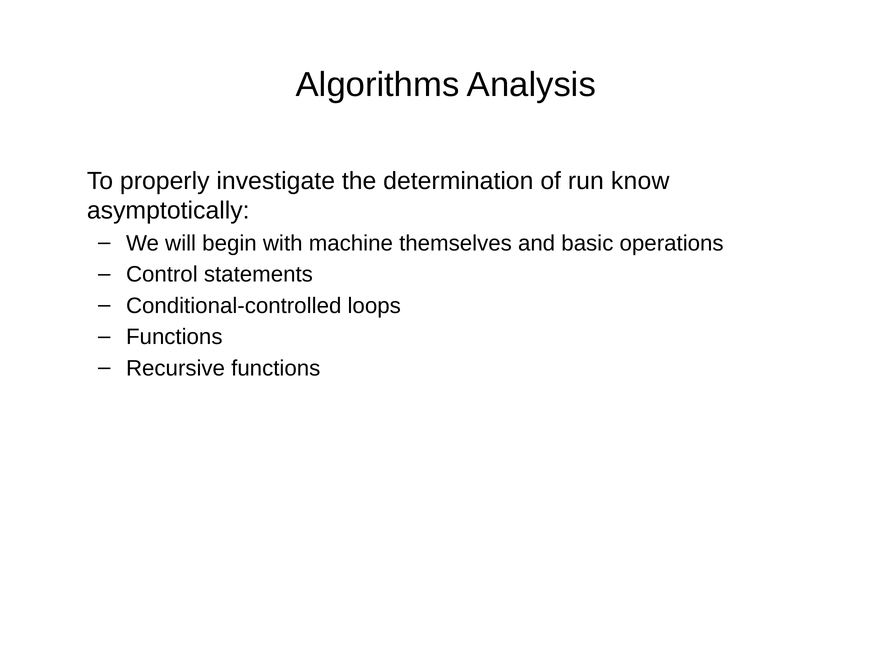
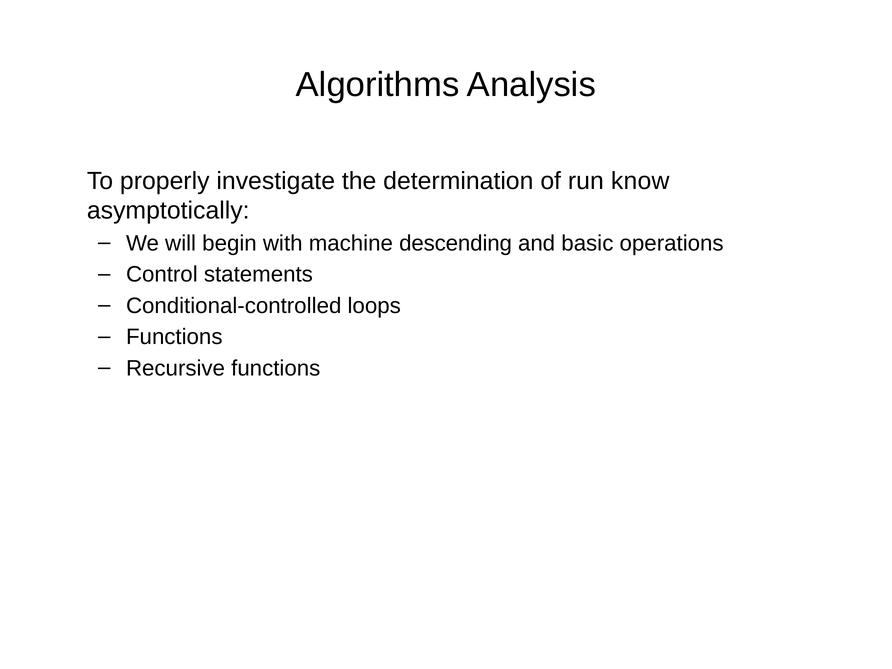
themselves: themselves -> descending (456, 243)
